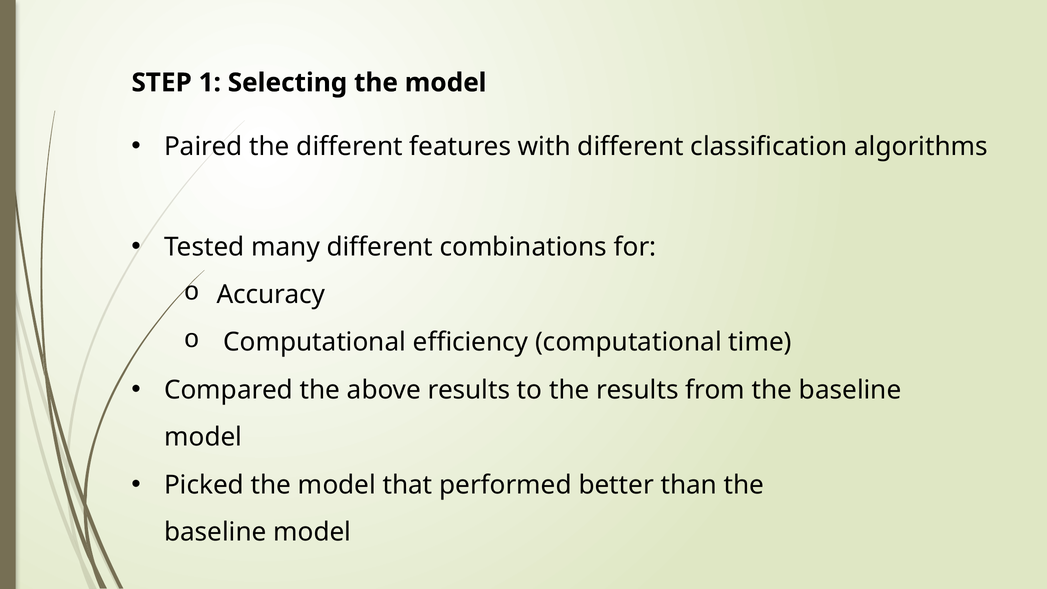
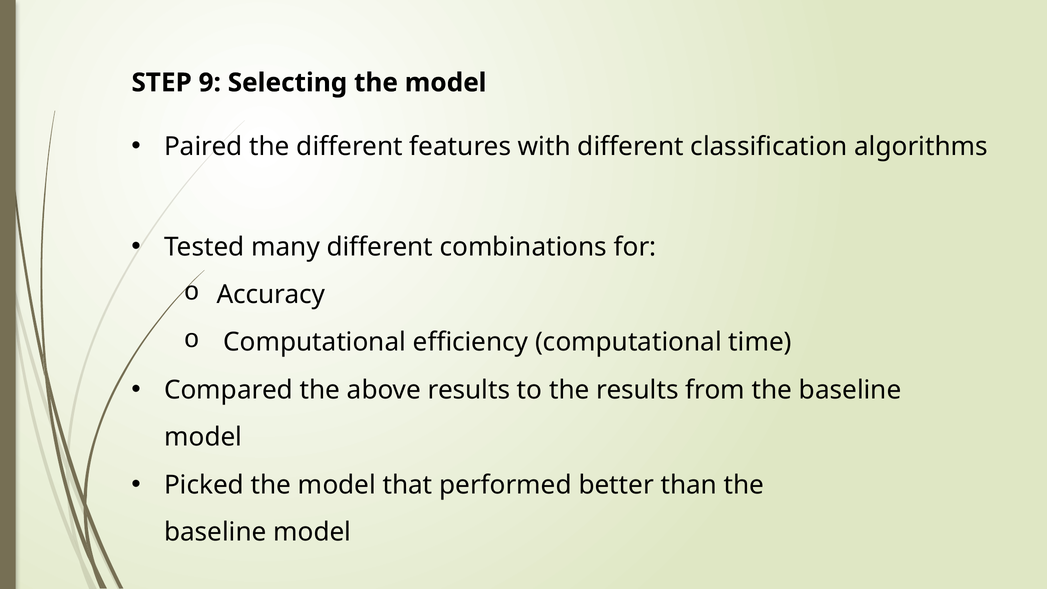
1: 1 -> 9 (210, 83)
